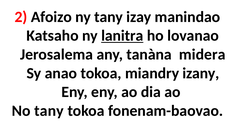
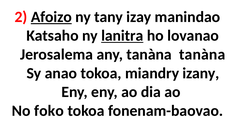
Afoizo underline: none -> present (51, 17)
tanàna midera: midera -> tanàna (202, 55)
No tany: tany -> foko (49, 111)
